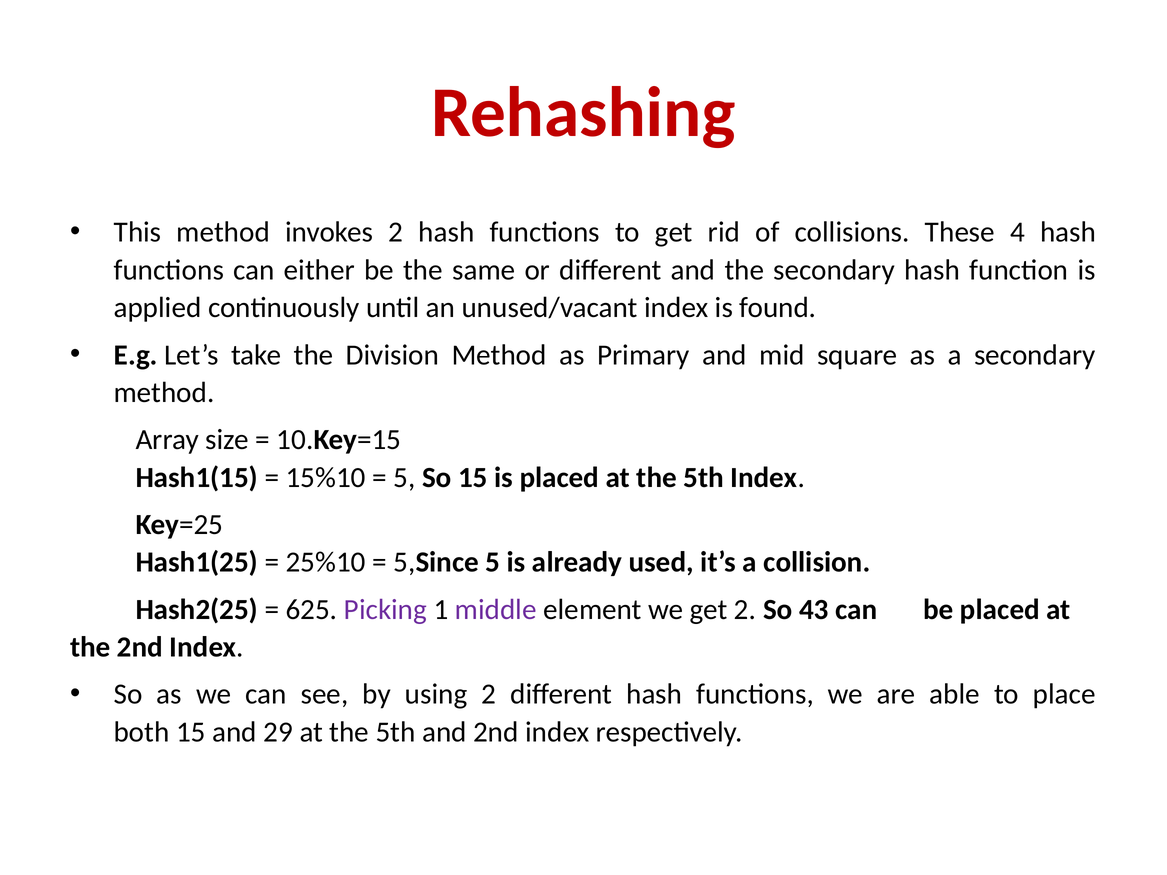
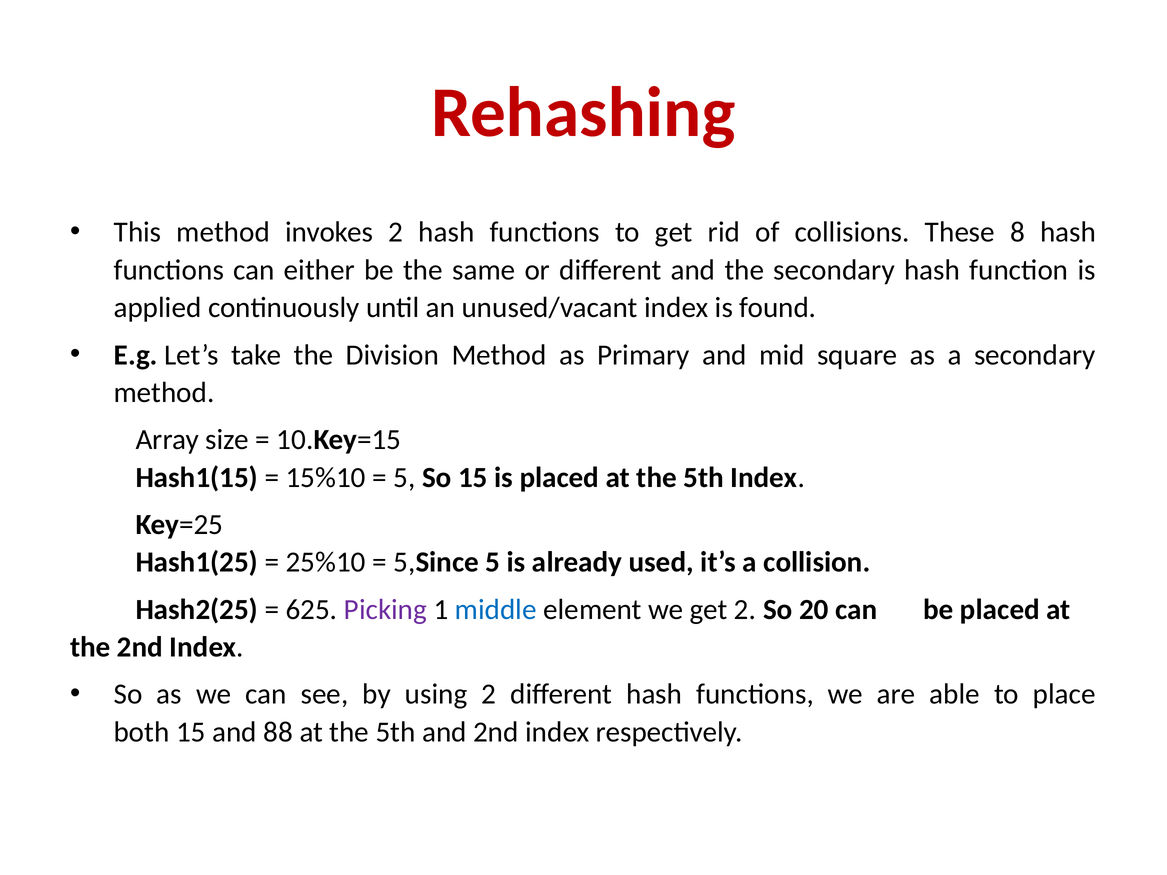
4: 4 -> 8 (1017, 232)
middle colour: purple -> blue (496, 610)
43: 43 -> 20 (814, 610)
29: 29 -> 88 (278, 732)
